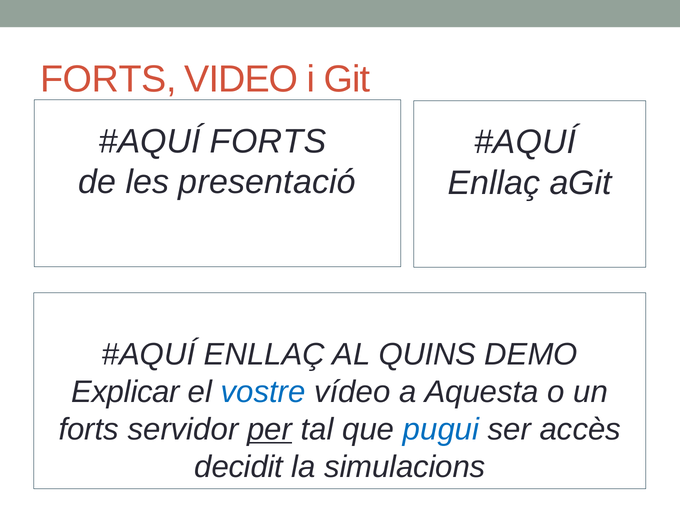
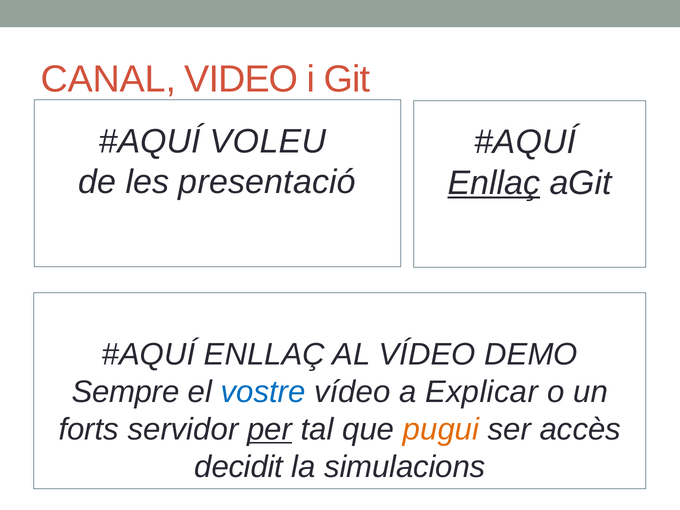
FORTS: FORTS -> CANAL (108, 79)
FORTS: FORTS -> VOLEU (268, 141)
Enllaç underline: none -> present (494, 183)
AL QUINS: QUINS -> VÍDEO (427, 355)
Explicar: Explicar -> Sempre (126, 392)
Aquesta: Aquesta -> Explicar (481, 392)
pugui colour: blue -> orange (441, 429)
